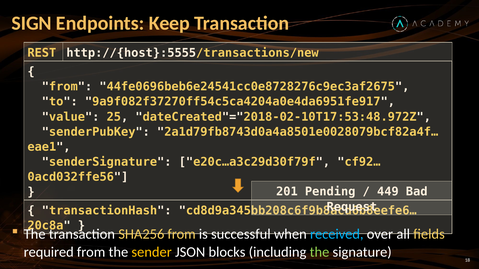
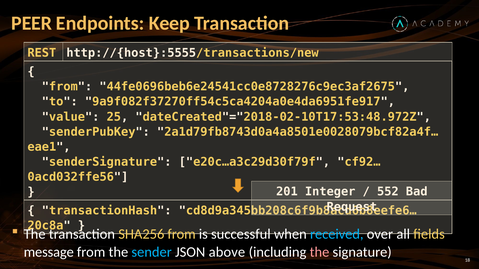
SIGN: SIGN -> PEER (32, 23)
Pending: Pending -> Integer (330, 192)
449: 449 -> 552 (388, 192)
required: required -> message (49, 253)
sender colour: yellow -> light blue (152, 253)
blocks: blocks -> above (227, 253)
the colour: light green -> pink (319, 253)
